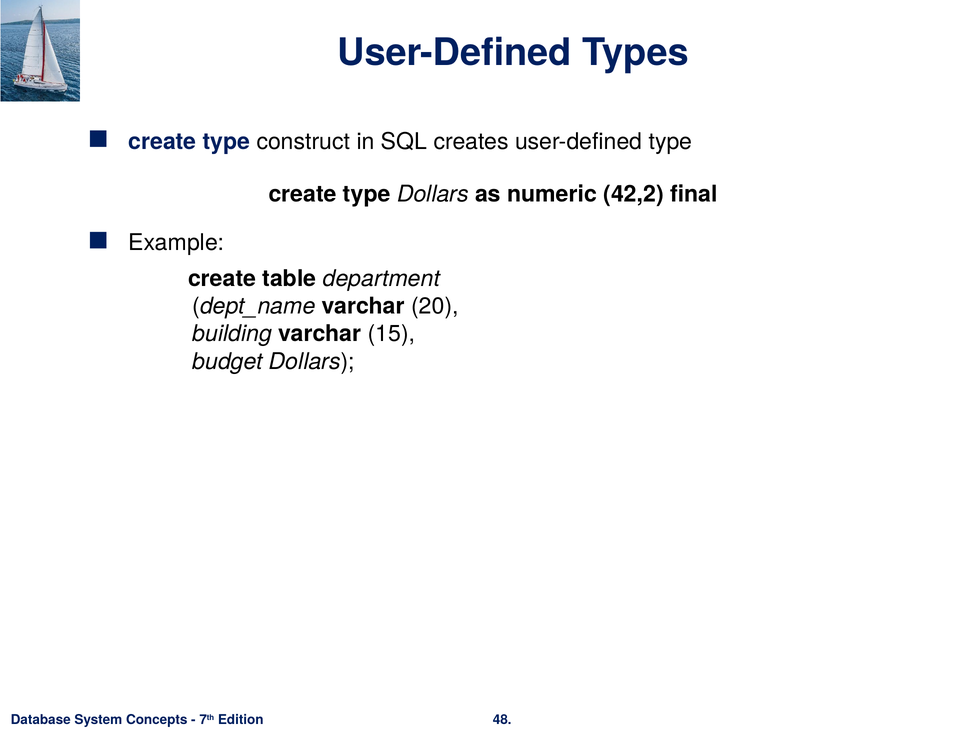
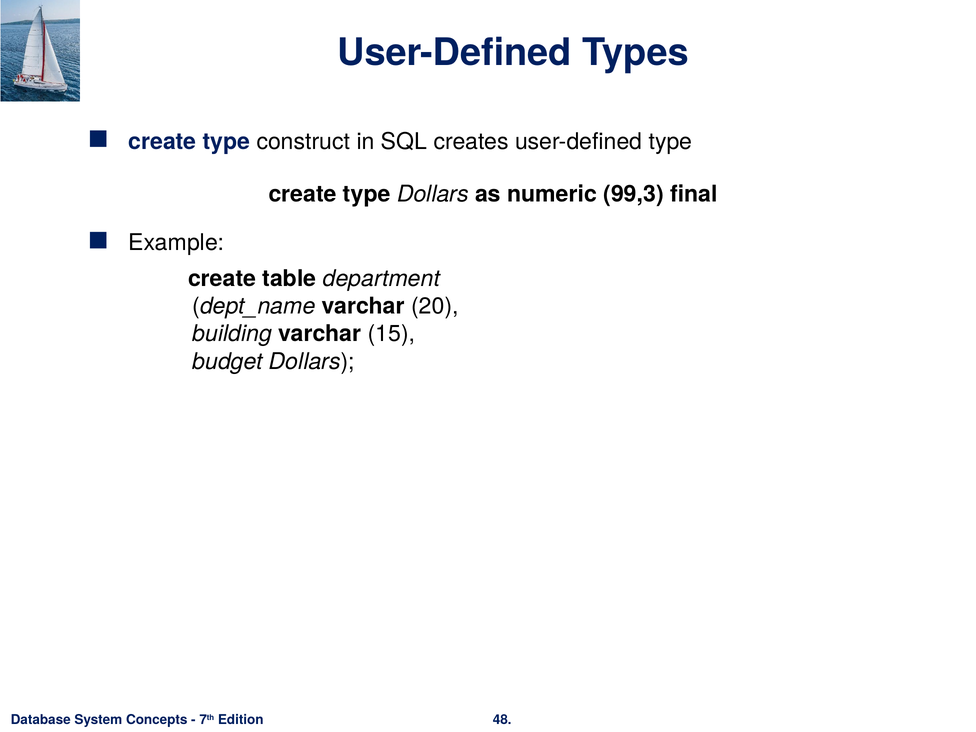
42,2: 42,2 -> 99,3 (634, 194)
